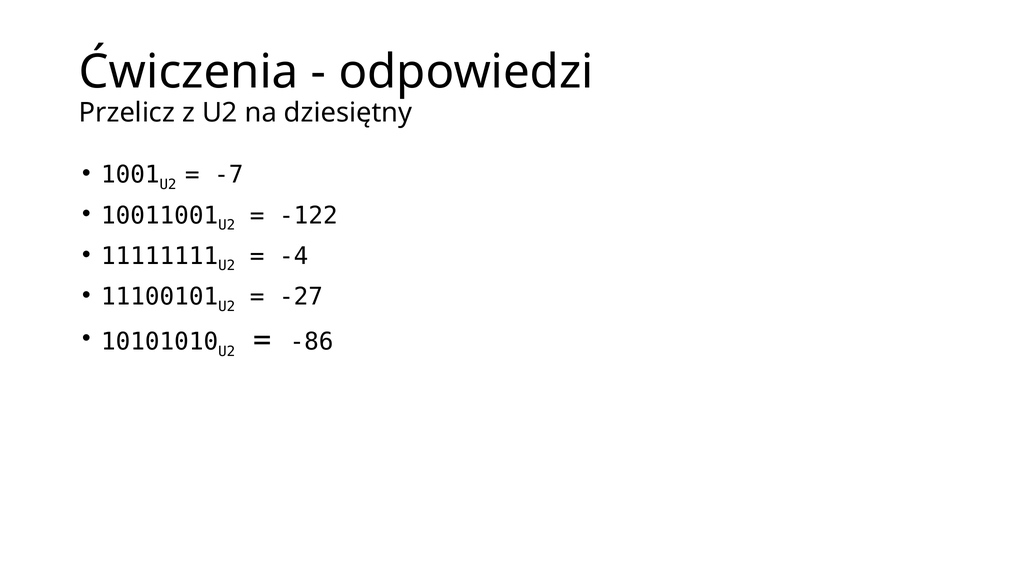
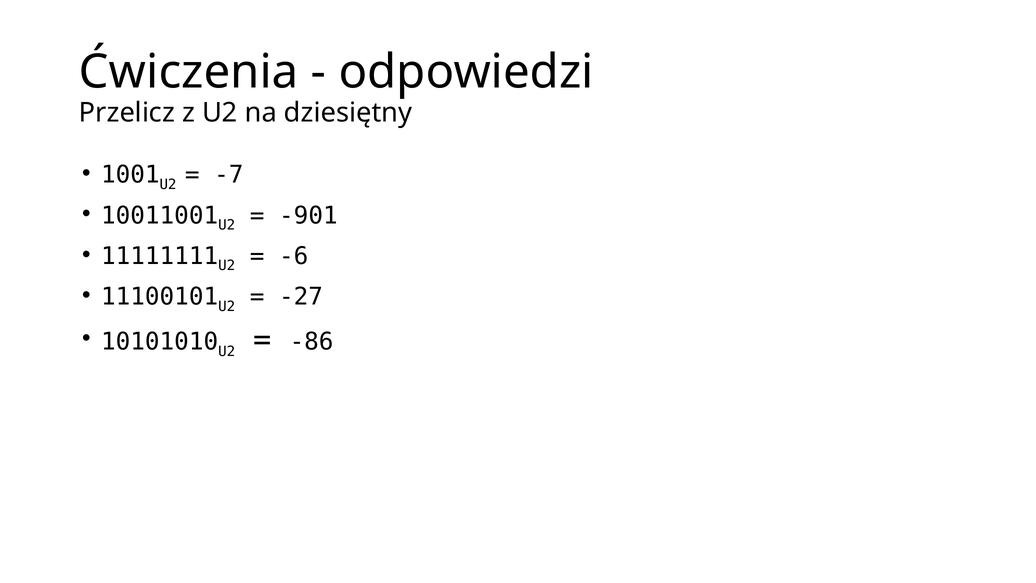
-122: -122 -> -901 (308, 216)
-4: -4 -> -6 (294, 256)
